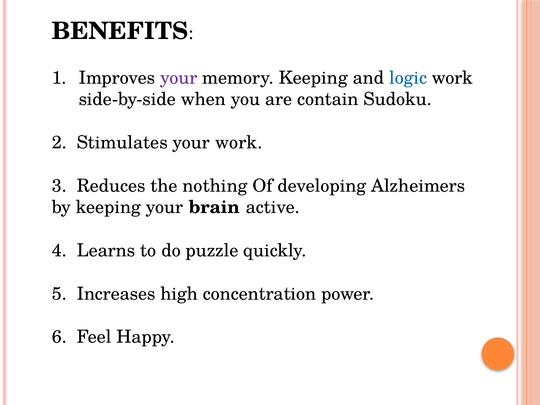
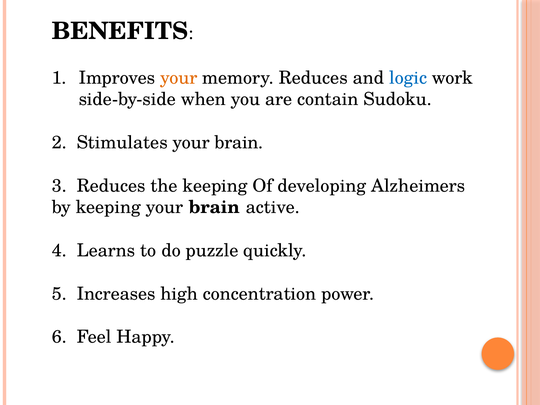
your colour: purple -> orange (179, 78)
memory Keeping: Keeping -> Reduces (313, 78)
Stimulates your work: work -> brain (239, 143)
the nothing: nothing -> keeping (215, 186)
